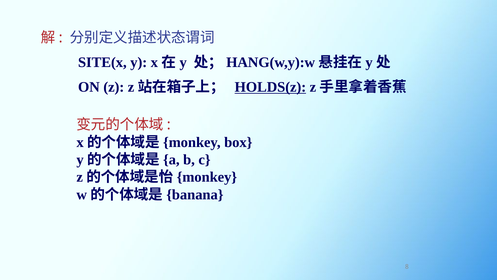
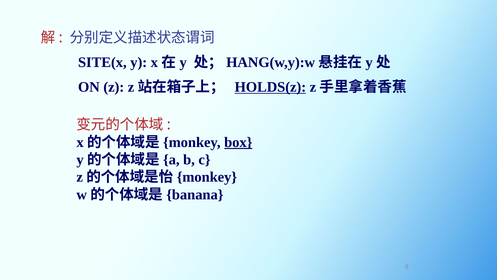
box underline: none -> present (238, 142)
